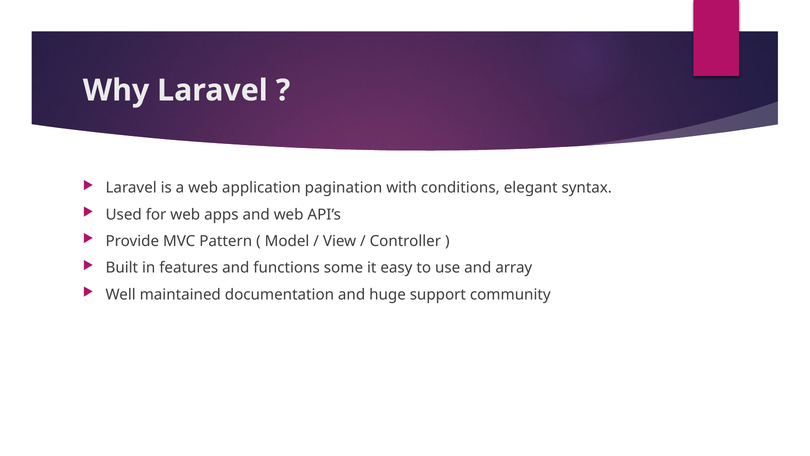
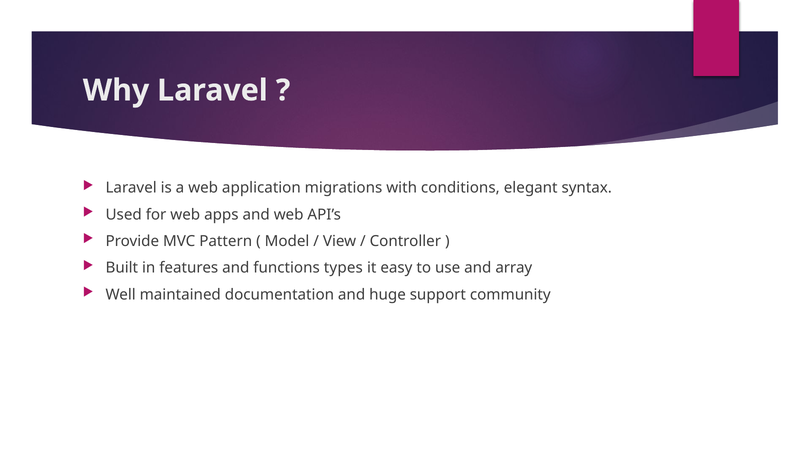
pagination: pagination -> migrations (344, 188)
some: some -> types (343, 268)
